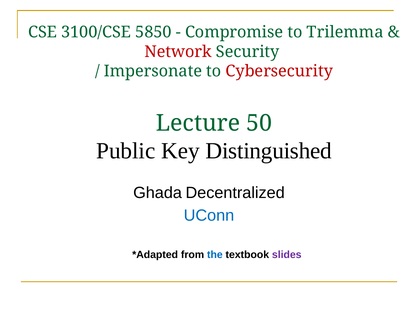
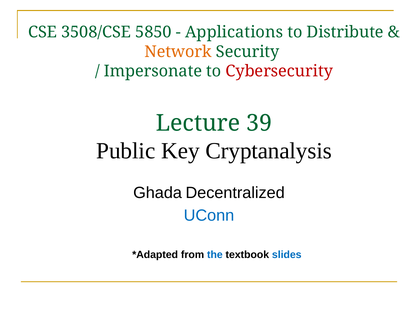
3100/CSE: 3100/CSE -> 3508/CSE (96, 32)
Compromise: Compromise -> Applications (234, 32)
Trilemma: Trilemma -> Distribute (345, 32)
Network colour: red -> orange (178, 52)
50: 50 -> 39 (259, 123)
Distinguished: Distinguished -> Cryptanalysis (269, 151)
slides colour: purple -> blue (287, 255)
